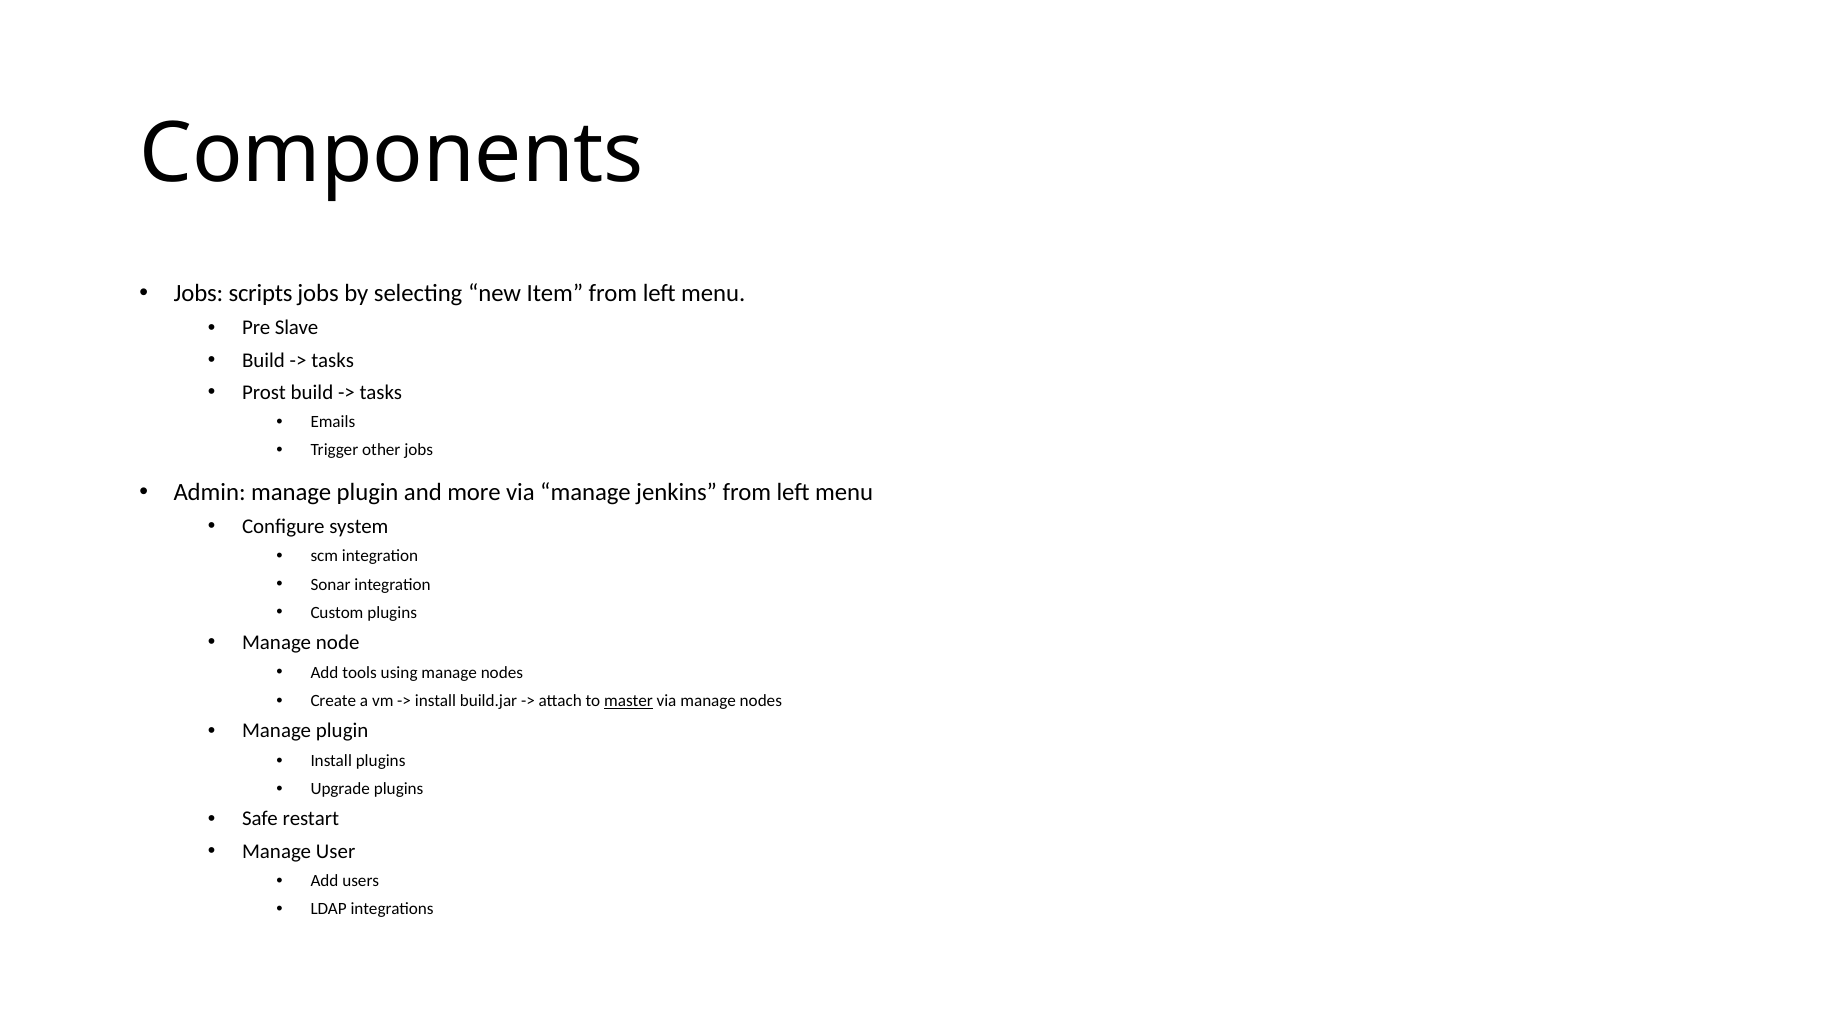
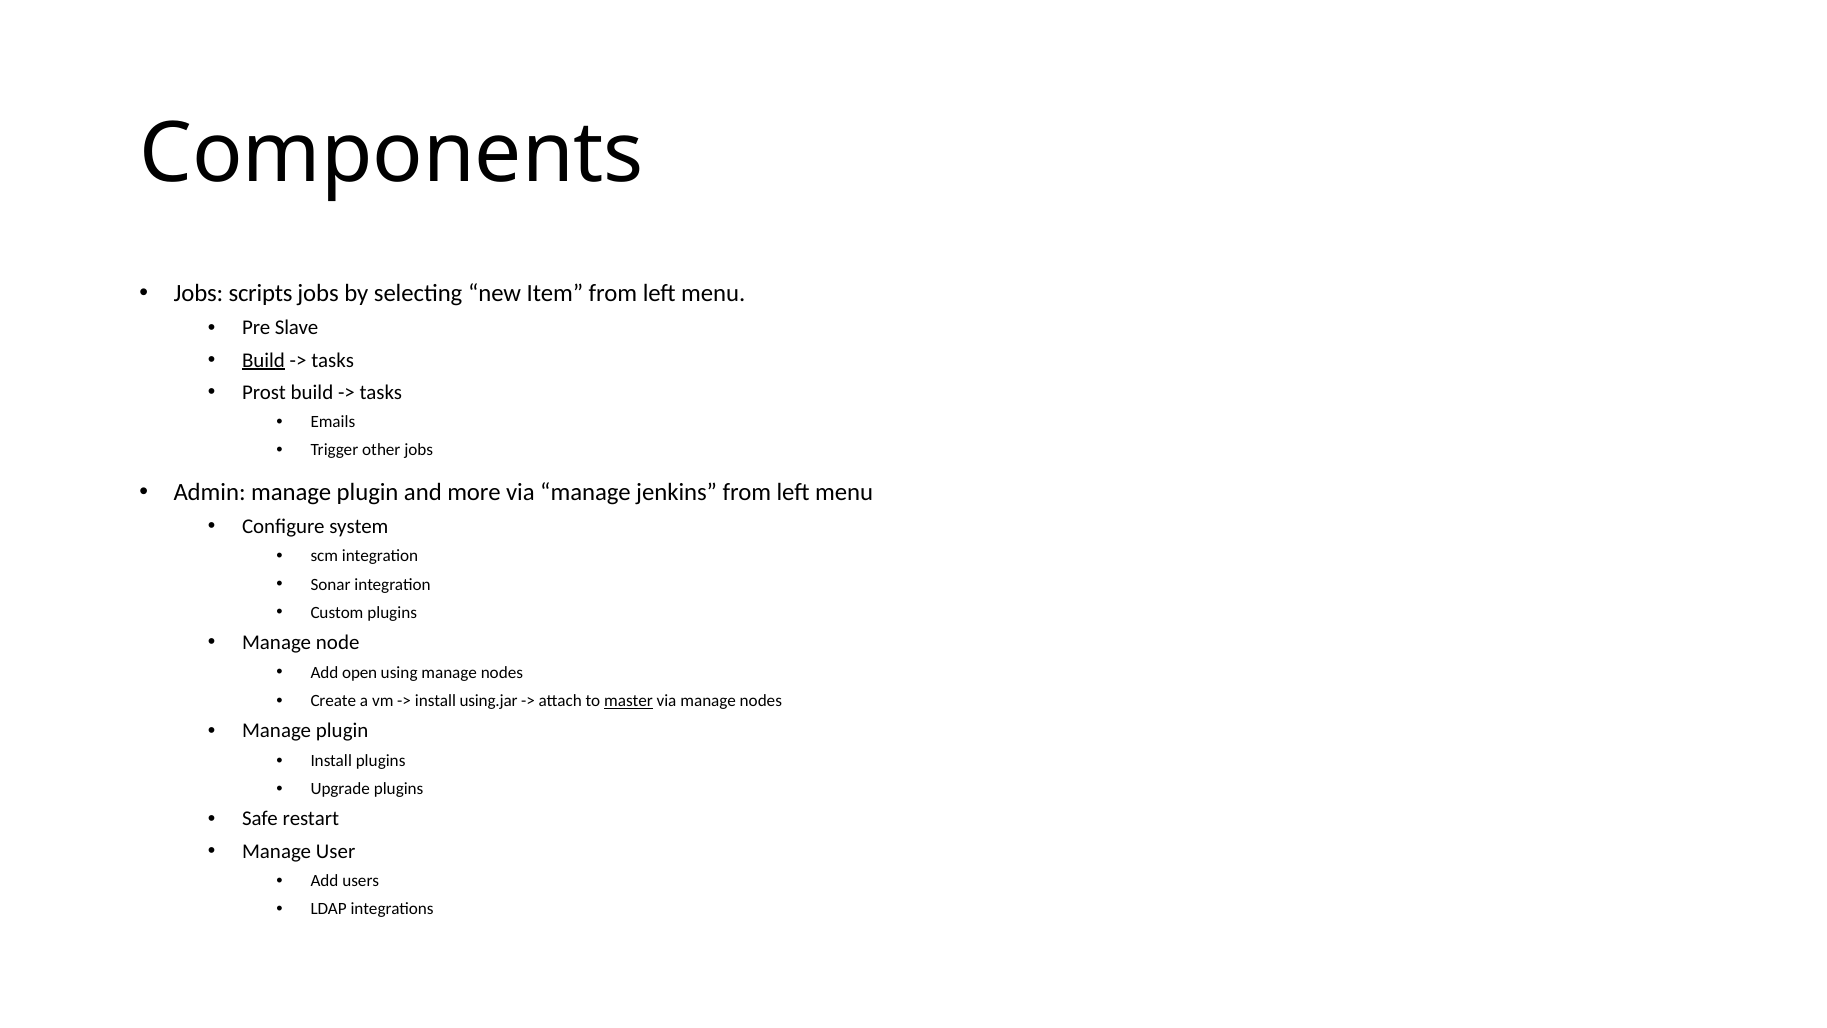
Build underline: none -> present (264, 360)
tools: tools -> open (360, 672)
build.jar: build.jar -> using.jar (489, 700)
